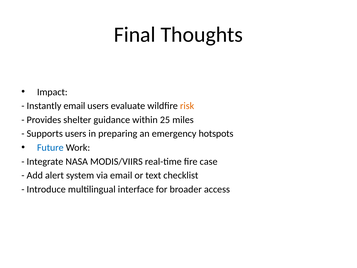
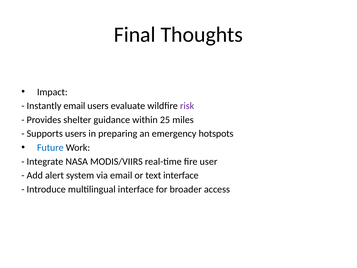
risk colour: orange -> purple (187, 106)
case: case -> user (209, 161)
text checklist: checklist -> interface (181, 175)
